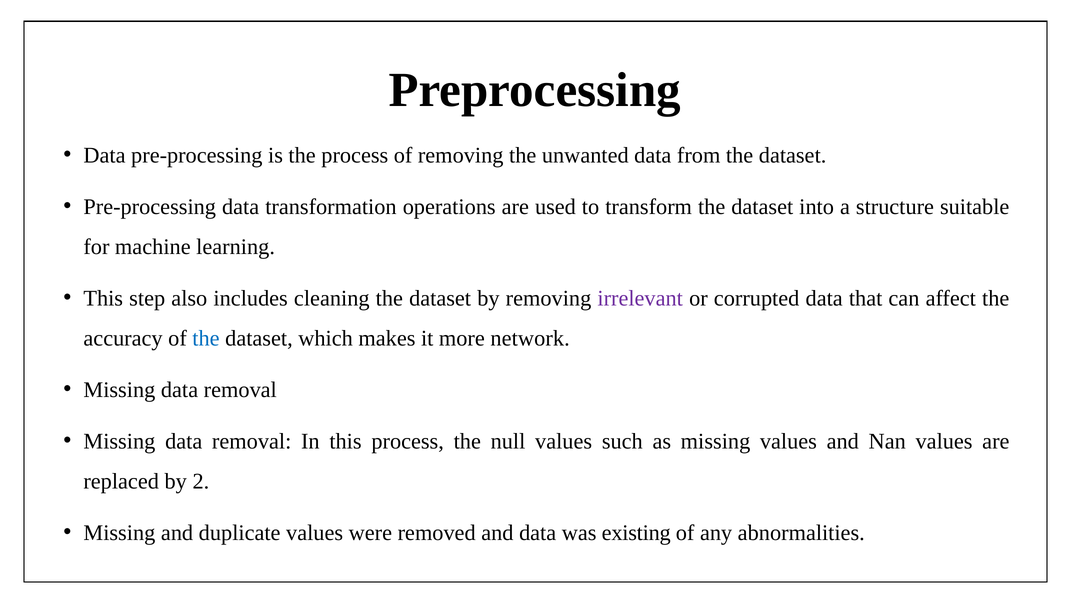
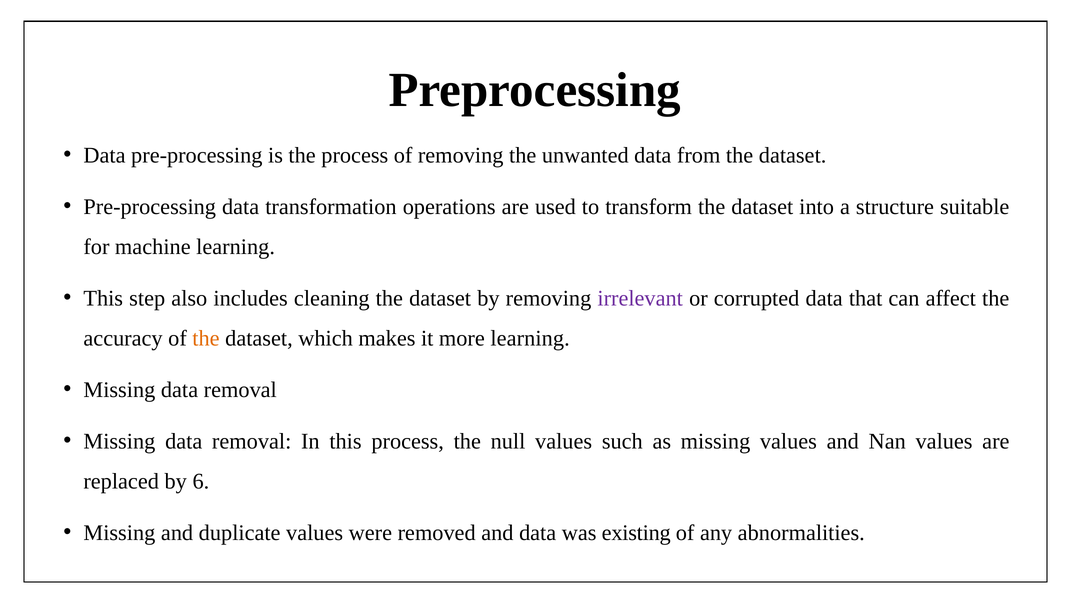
the colour: blue -> orange (206, 338)
more network: network -> learning (530, 338)
2: 2 -> 6 (201, 481)
